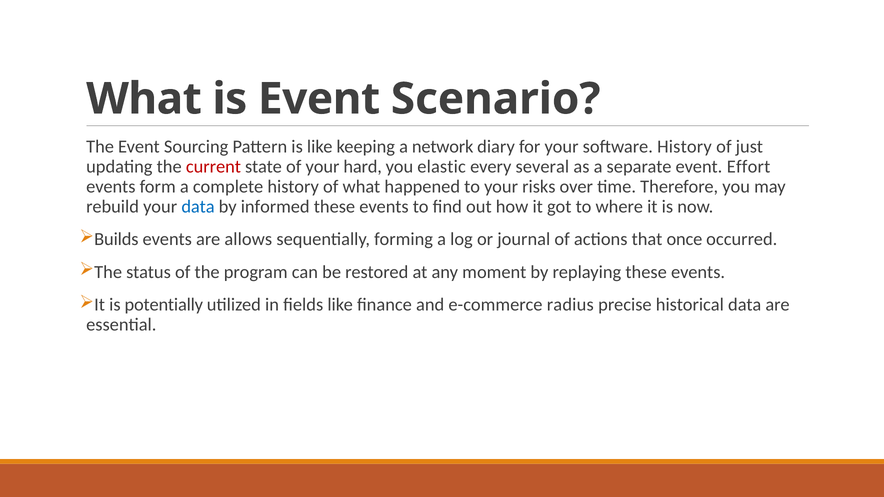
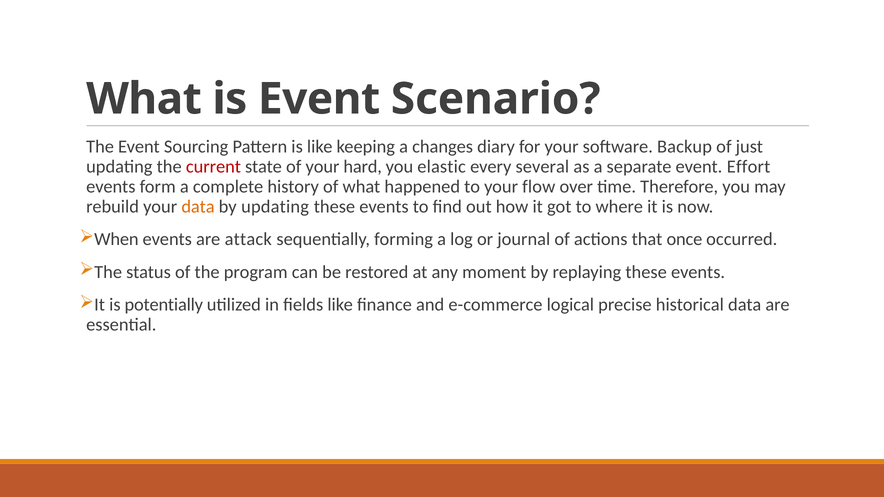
network: network -> changes (443, 147)
software History: History -> Backup (685, 147)
risks: risks -> flow (539, 187)
data colour: blue -> orange (198, 207)
by informed: informed -> updating (275, 207)
Builds: Builds -> When (116, 239)
allows: allows -> attack (248, 239)
radius: radius -> logical (570, 305)
